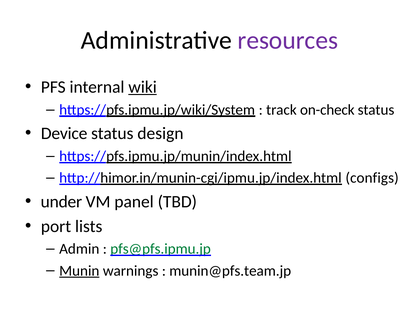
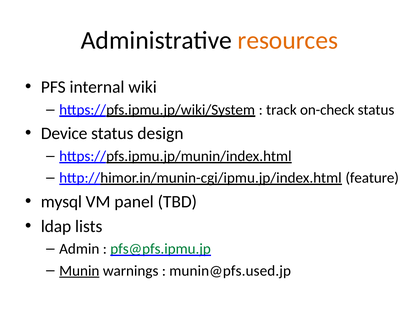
resources colour: purple -> orange (288, 41)
wiki underline: present -> none (143, 87)
configs: configs -> feature (372, 178)
under: under -> mysql (61, 202)
port: port -> ldap (56, 226)
munin@pfs.team.jp: munin@pfs.team.jp -> munin@pfs.used.jp (230, 271)
